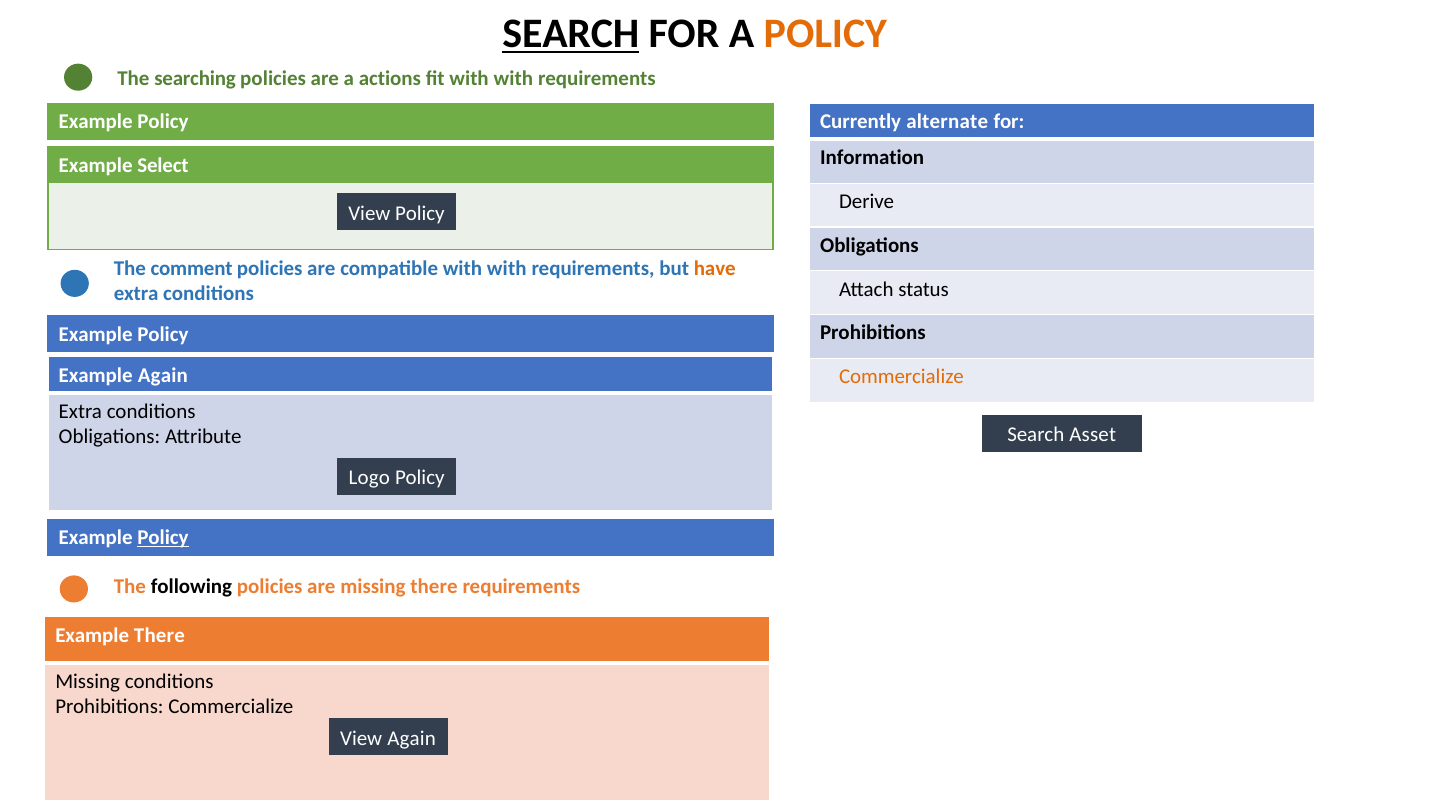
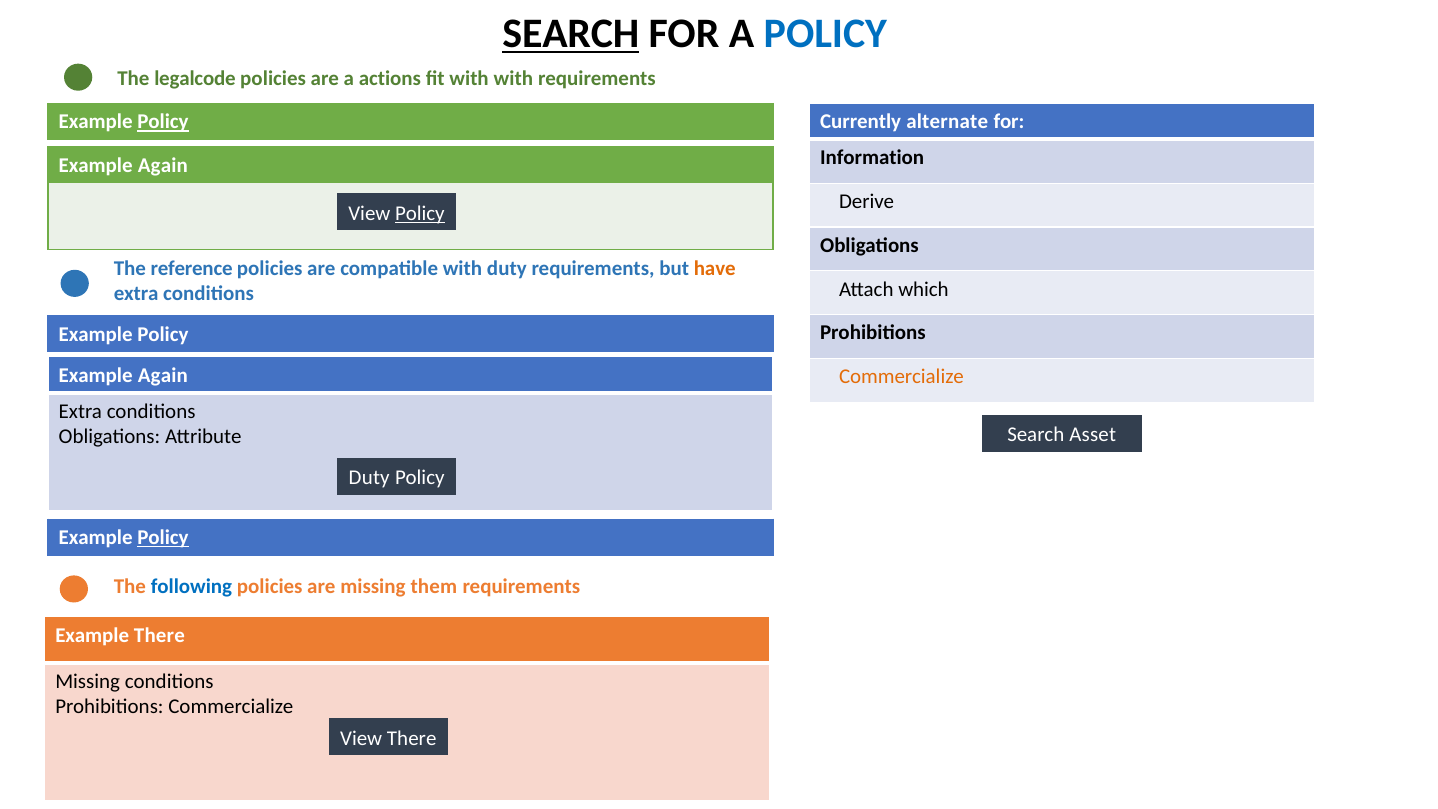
POLICY colour: orange -> blue (825, 34)
searching: searching -> legalcode (195, 78)
Policy underline: none -> present (163, 122)
Select: Select -> Again (163, 165)
Policy underline: none -> present (420, 213)
comment: comment -> reference (192, 269)
compatible with with: with -> duty (507, 269)
status: status -> which (923, 289)
Logo: Logo -> Duty (369, 478)
following colour: black -> blue (191, 587)
missing there: there -> them (434, 587)
View Again: Again -> There (412, 738)
